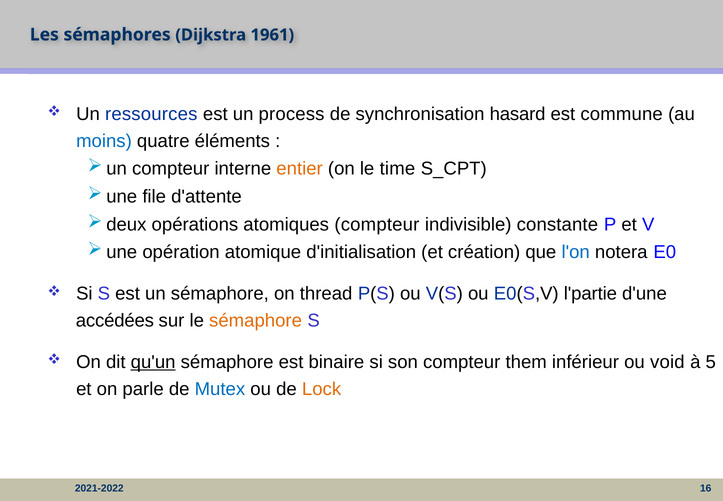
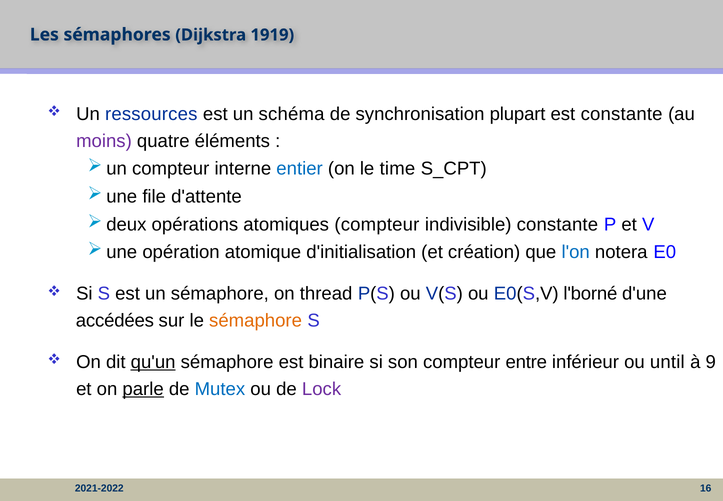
1961: 1961 -> 1919 (272, 35)
process: process -> schéma (292, 114)
hasard: hasard -> plupart (518, 114)
est commune: commune -> constante (622, 114)
moins colour: blue -> purple (104, 141)
entier colour: orange -> blue (300, 169)
l'partie: l'partie -> l'borné (590, 294)
them: them -> entre (526, 362)
void: void -> until (667, 362)
5: 5 -> 9 (711, 362)
parle underline: none -> present (143, 389)
Lock colour: orange -> purple (322, 389)
